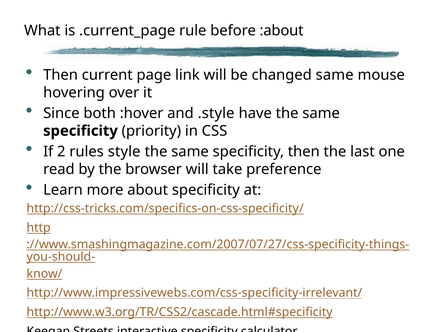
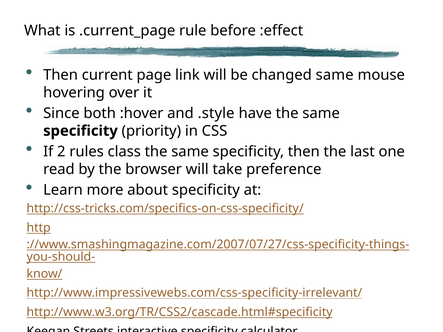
:about: :about -> :effect (281, 31)
style: style -> class (124, 152)
